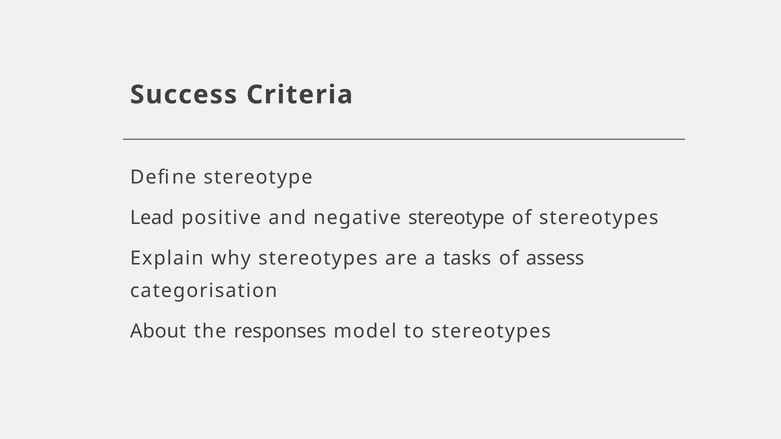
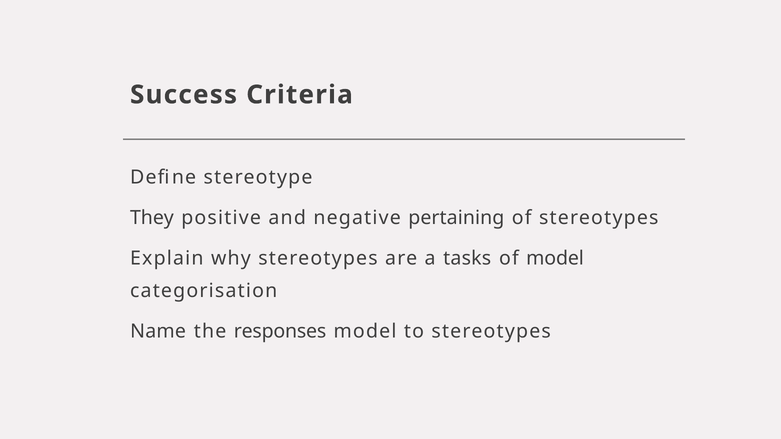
Lead: Lead -> They (152, 218)
negative stereotype: stereotype -> pertaining (456, 218)
of assess: assess -> model (555, 258)
About: About -> Name (158, 331)
